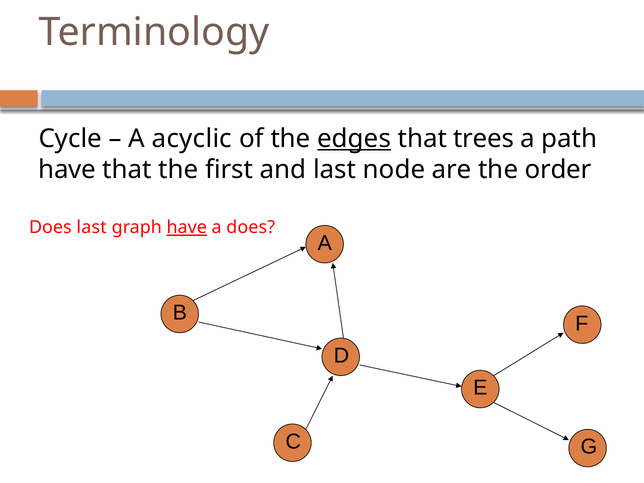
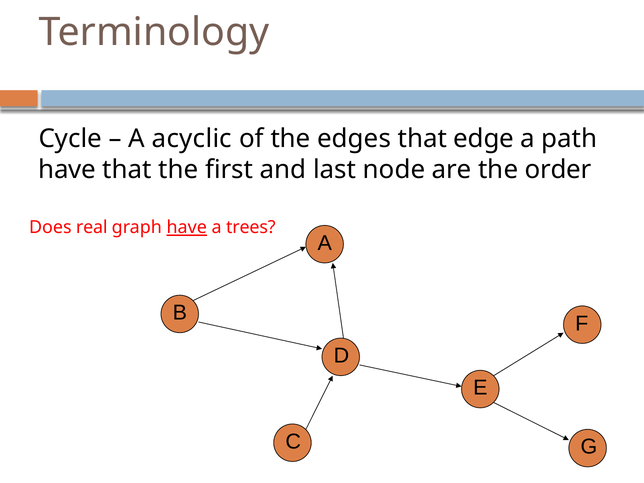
edges underline: present -> none (354, 139)
trees: trees -> edge (484, 139)
Does last: last -> real (92, 228)
a does: does -> trees (251, 228)
